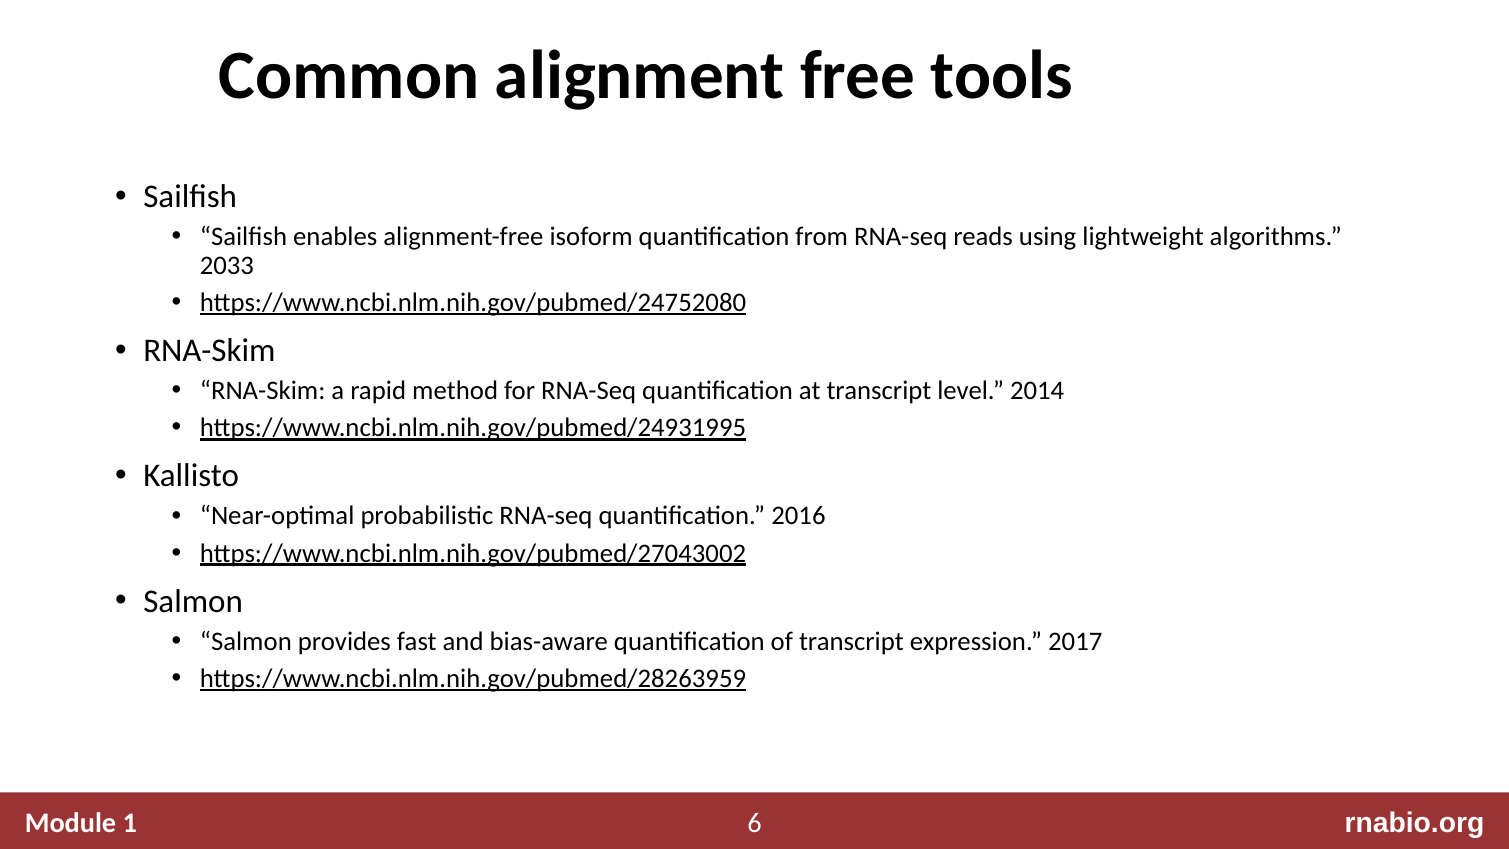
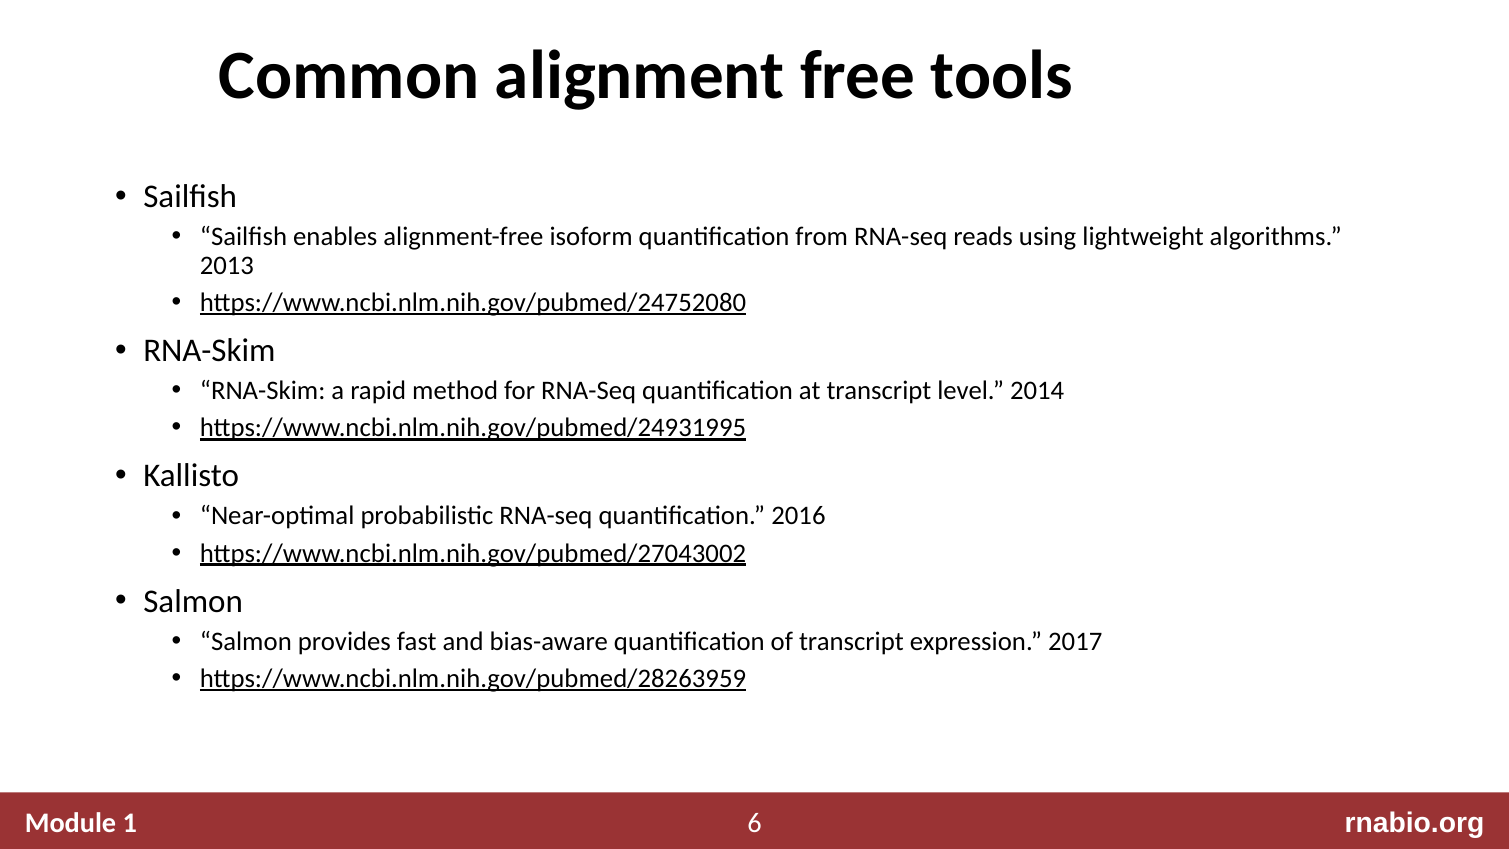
2033: 2033 -> 2013 (227, 265)
